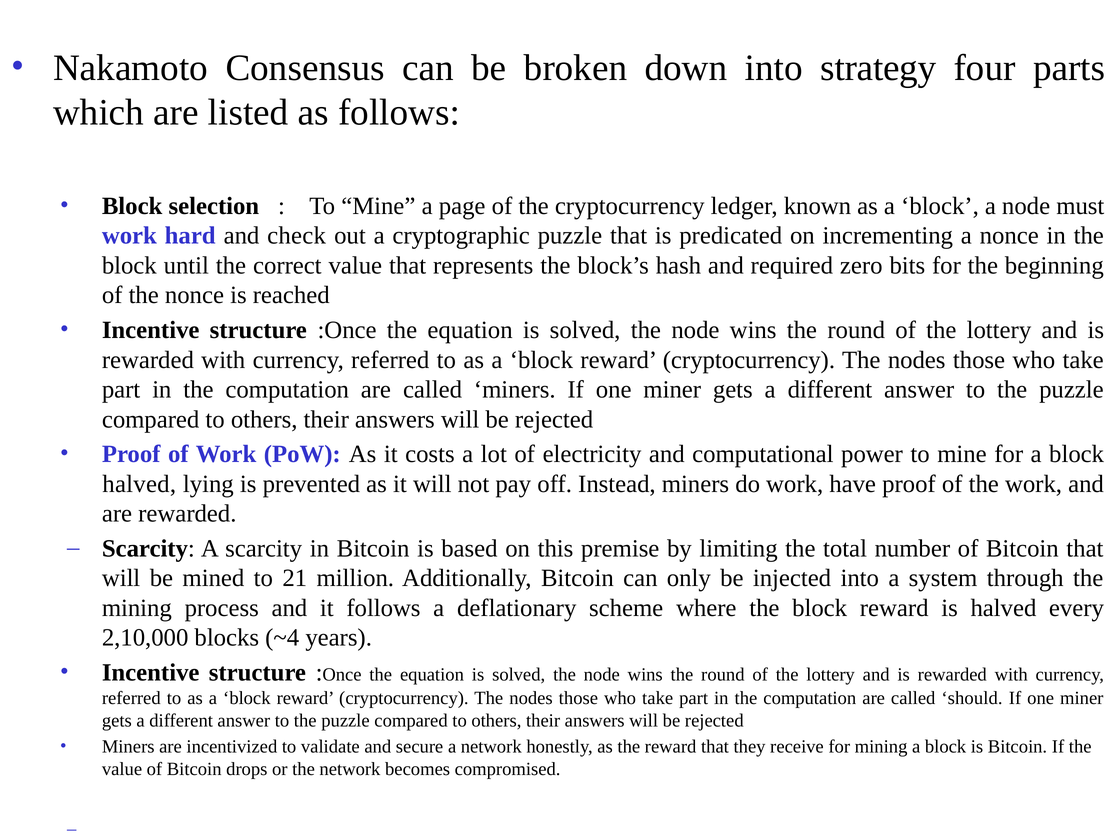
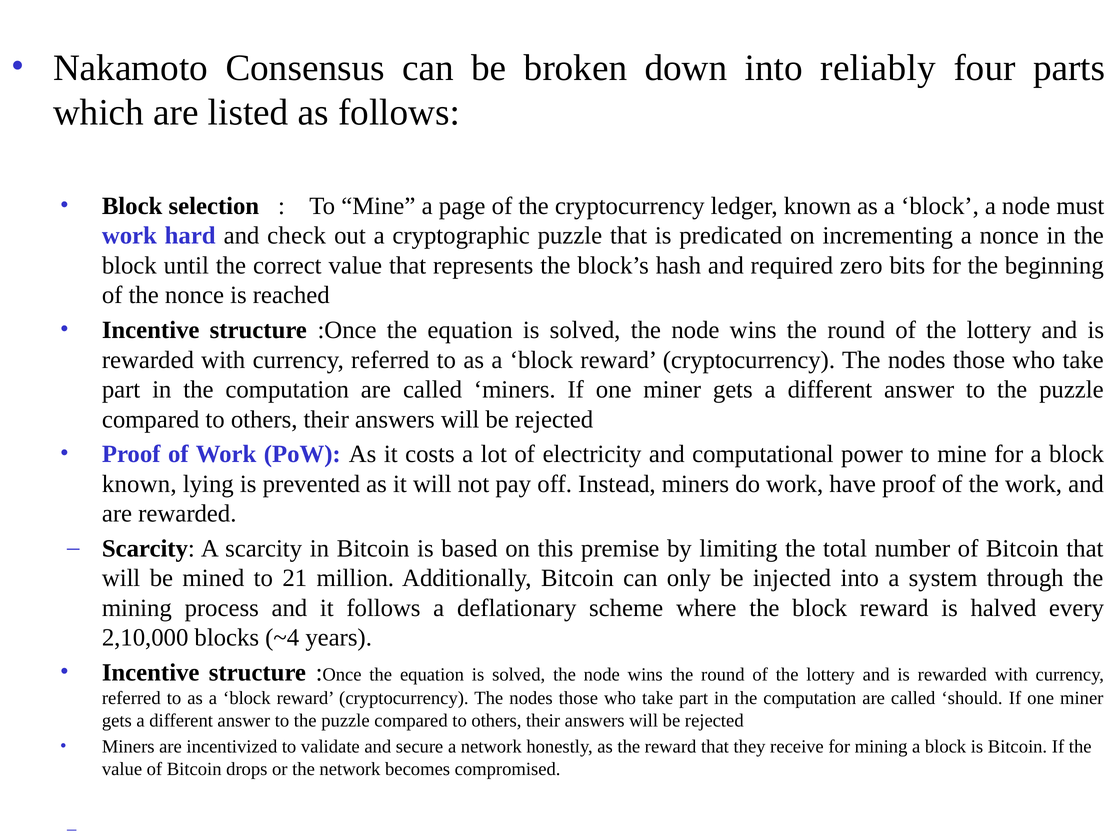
strategy: strategy -> reliably (878, 68)
halved: halved -> known (139, 484)
